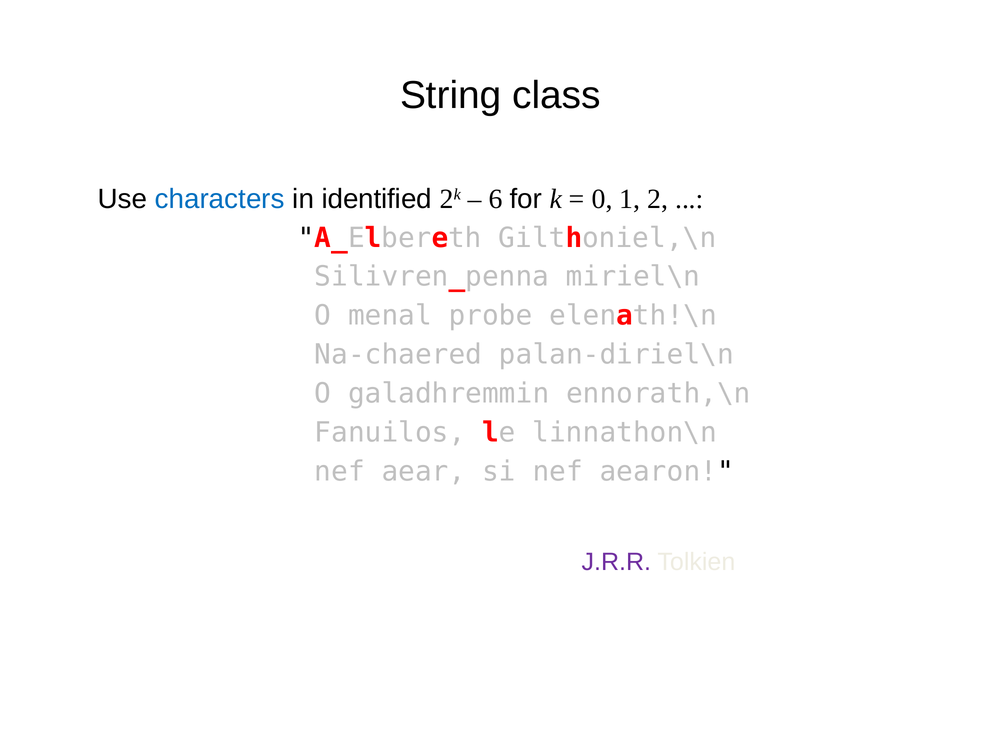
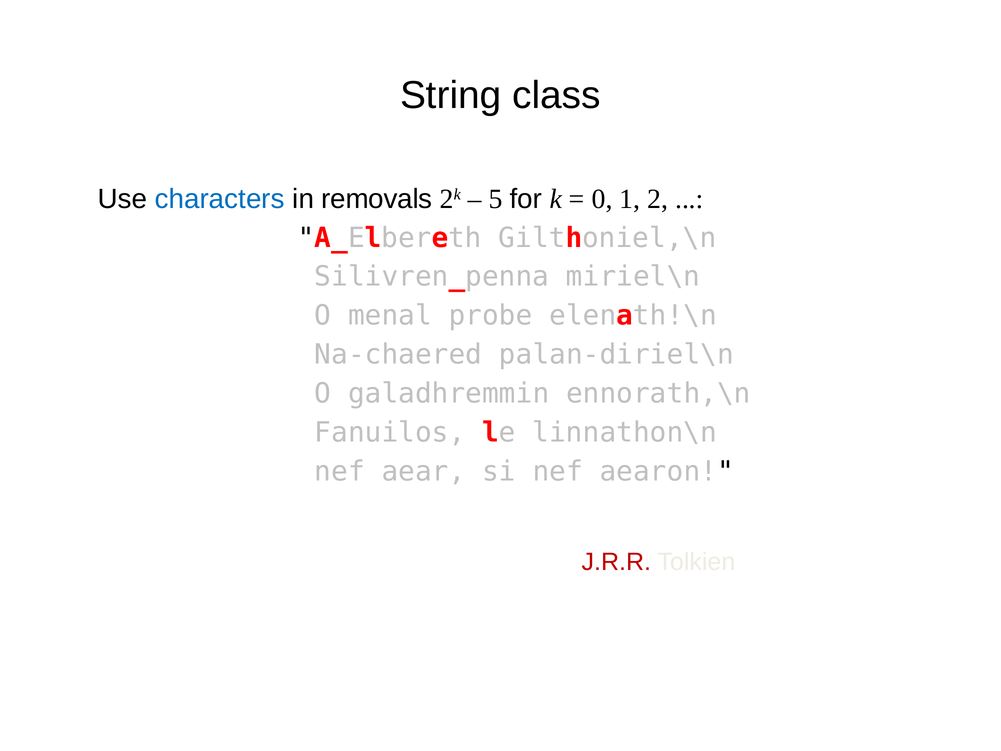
identified: identified -> removals (377, 199)
6: 6 -> 5 (496, 199)
J.R.R colour: purple -> red (616, 562)
